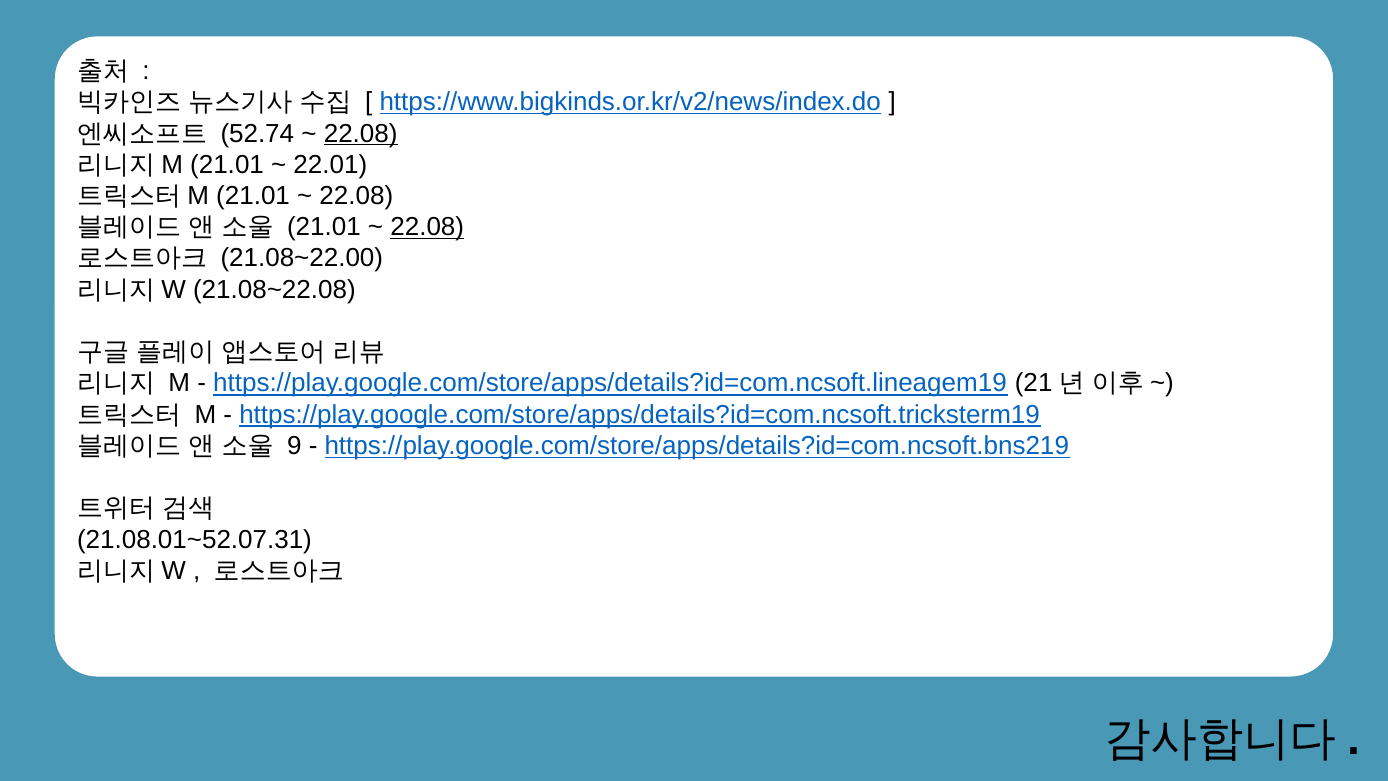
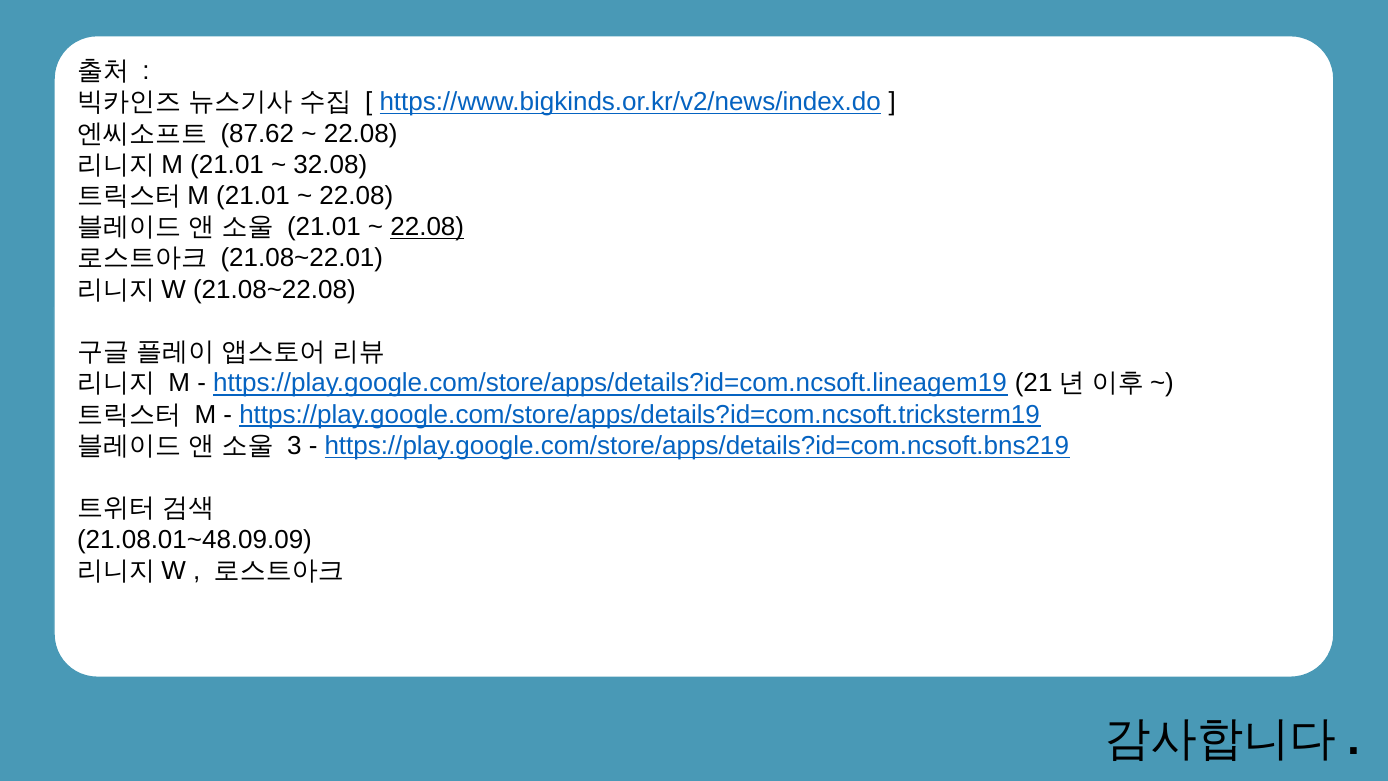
52.74: 52.74 -> 87.62 (257, 133)
22.08 underline: present -> none (361, 133)
22.01: 22.01 -> 32.08 (330, 165)
21.08~22.00: 21.08~22.00 -> 21.08~22.01 (302, 258)
9: 9 -> 3 (294, 446)
21.08.01~52.07.31: 21.08.01~52.07.31 -> 21.08.01~48.09.09 (194, 539)
